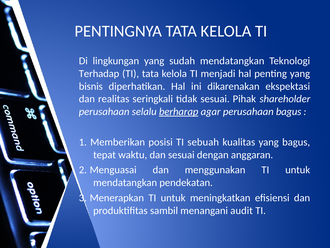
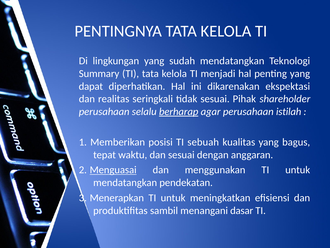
Terhadap: Terhadap -> Summary (99, 73)
bisnis: bisnis -> dapat (91, 86)
perusahaan bagus: bagus -> istilah (289, 111)
Menguasai underline: none -> present (113, 170)
audit: audit -> dasar (242, 210)
